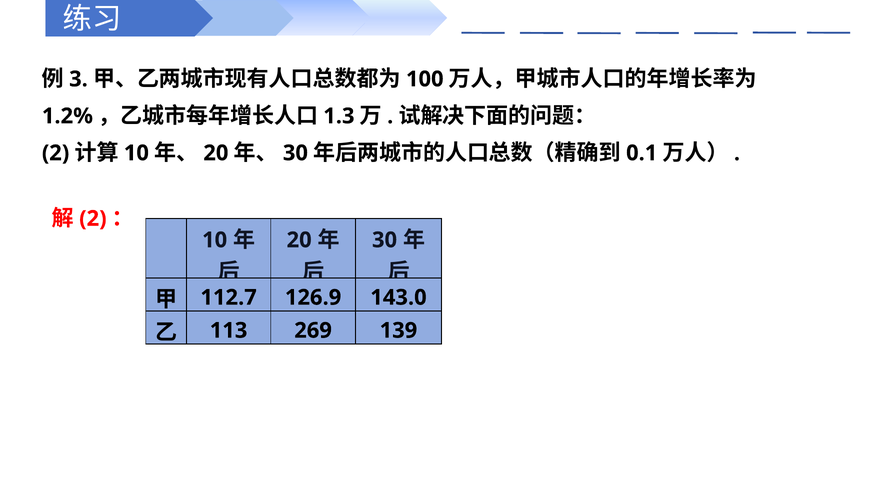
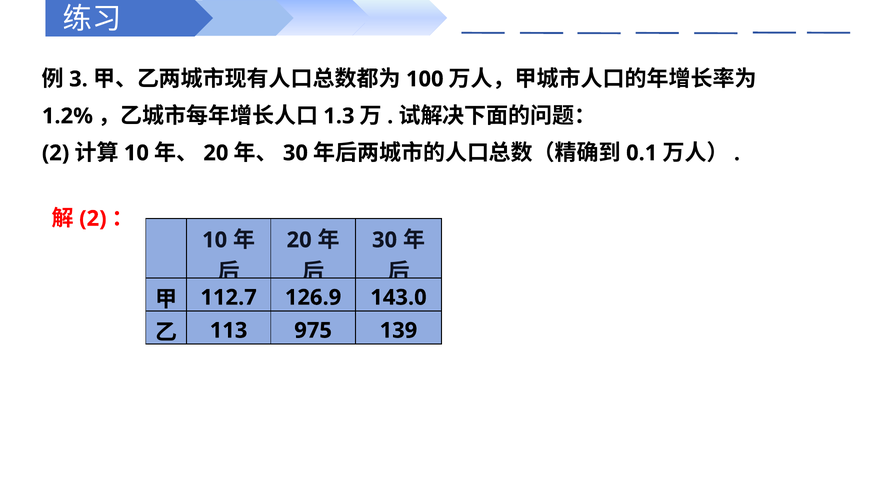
269: 269 -> 975 (313, 330)
